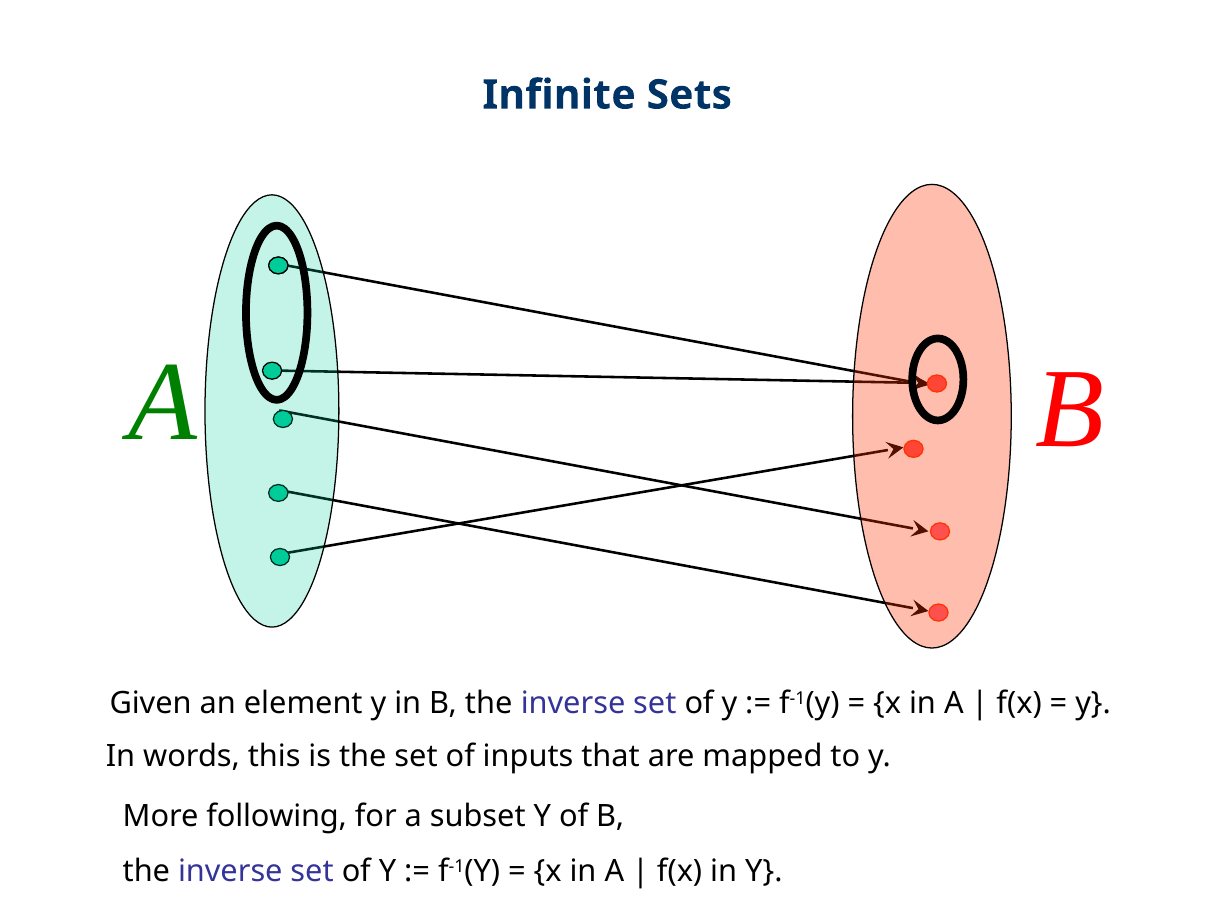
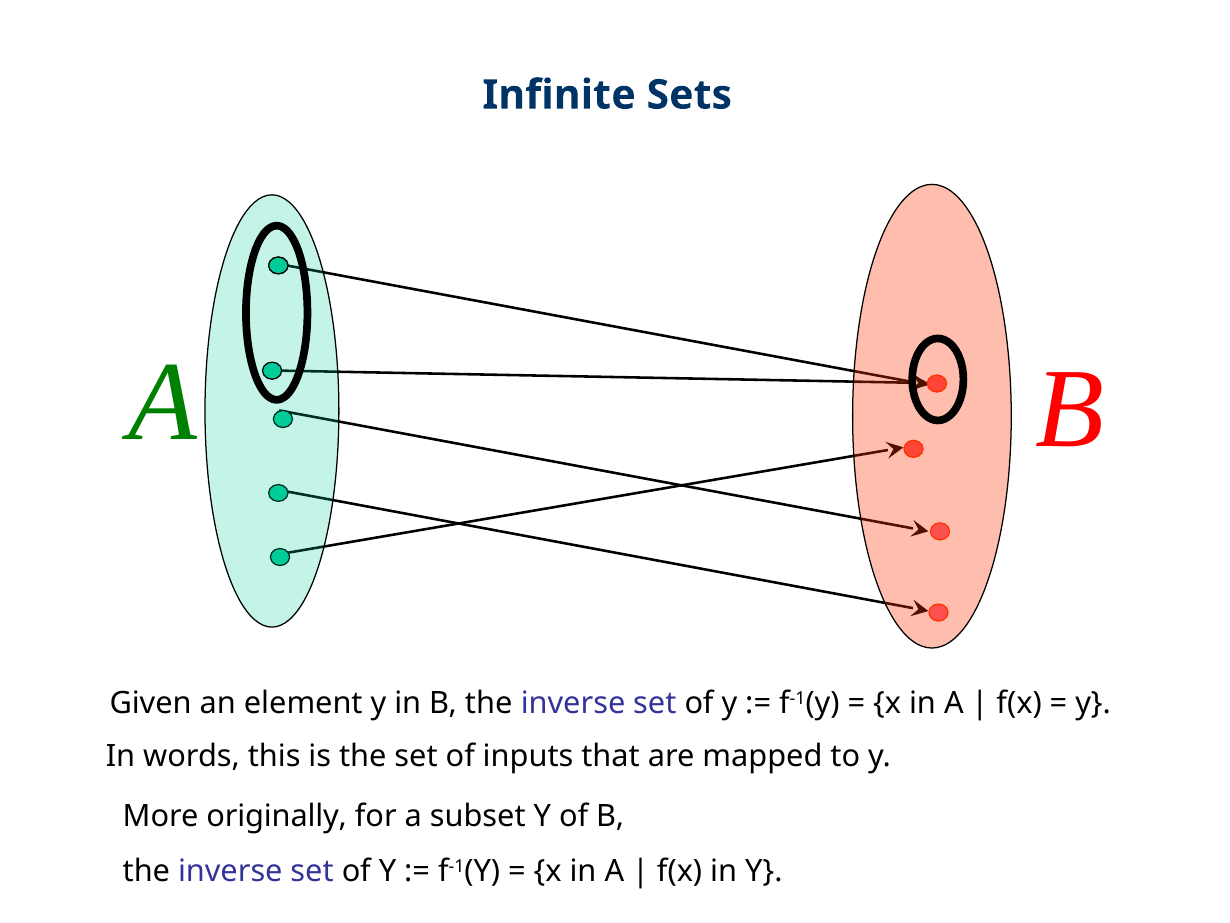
following: following -> originally (277, 816)
